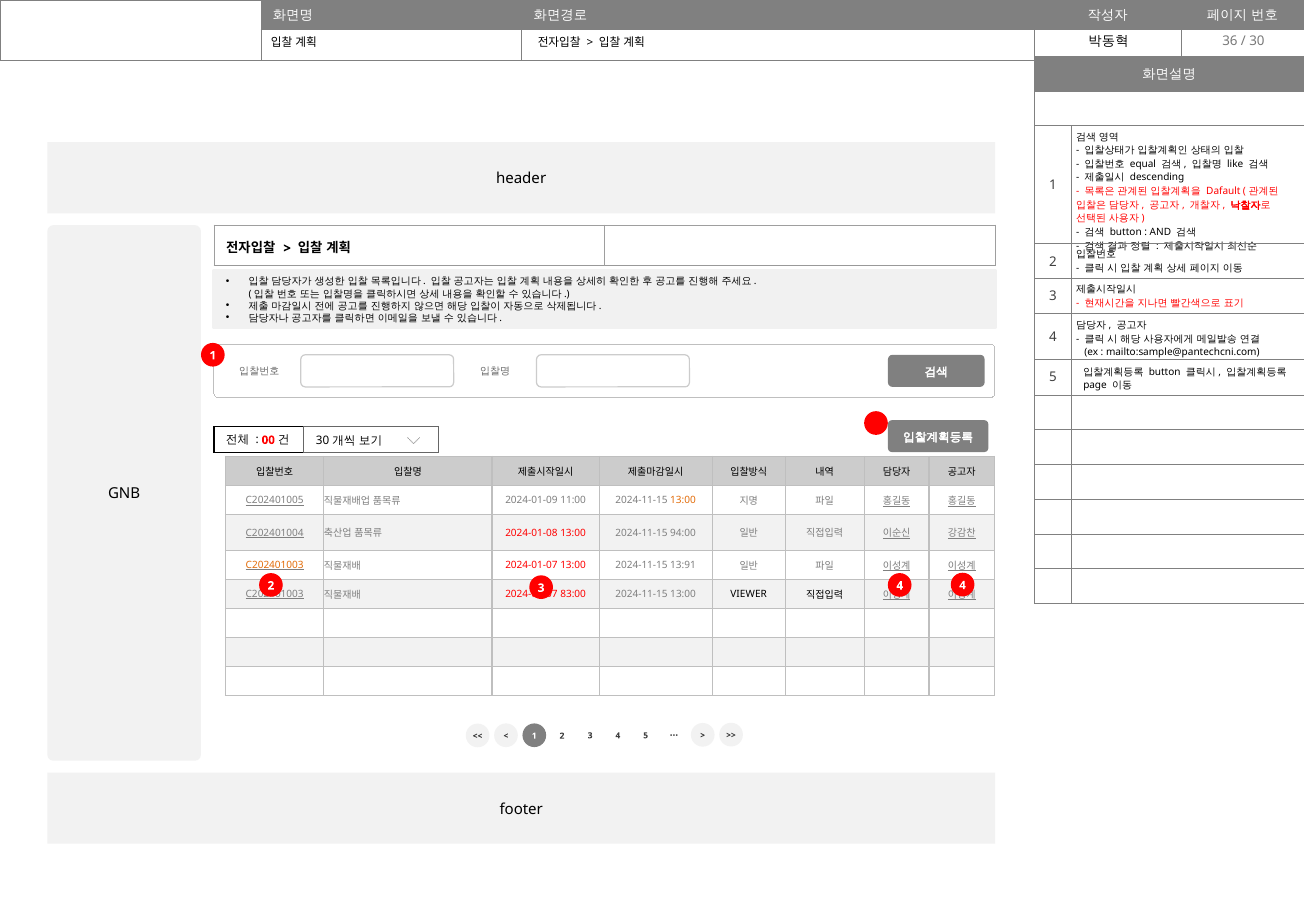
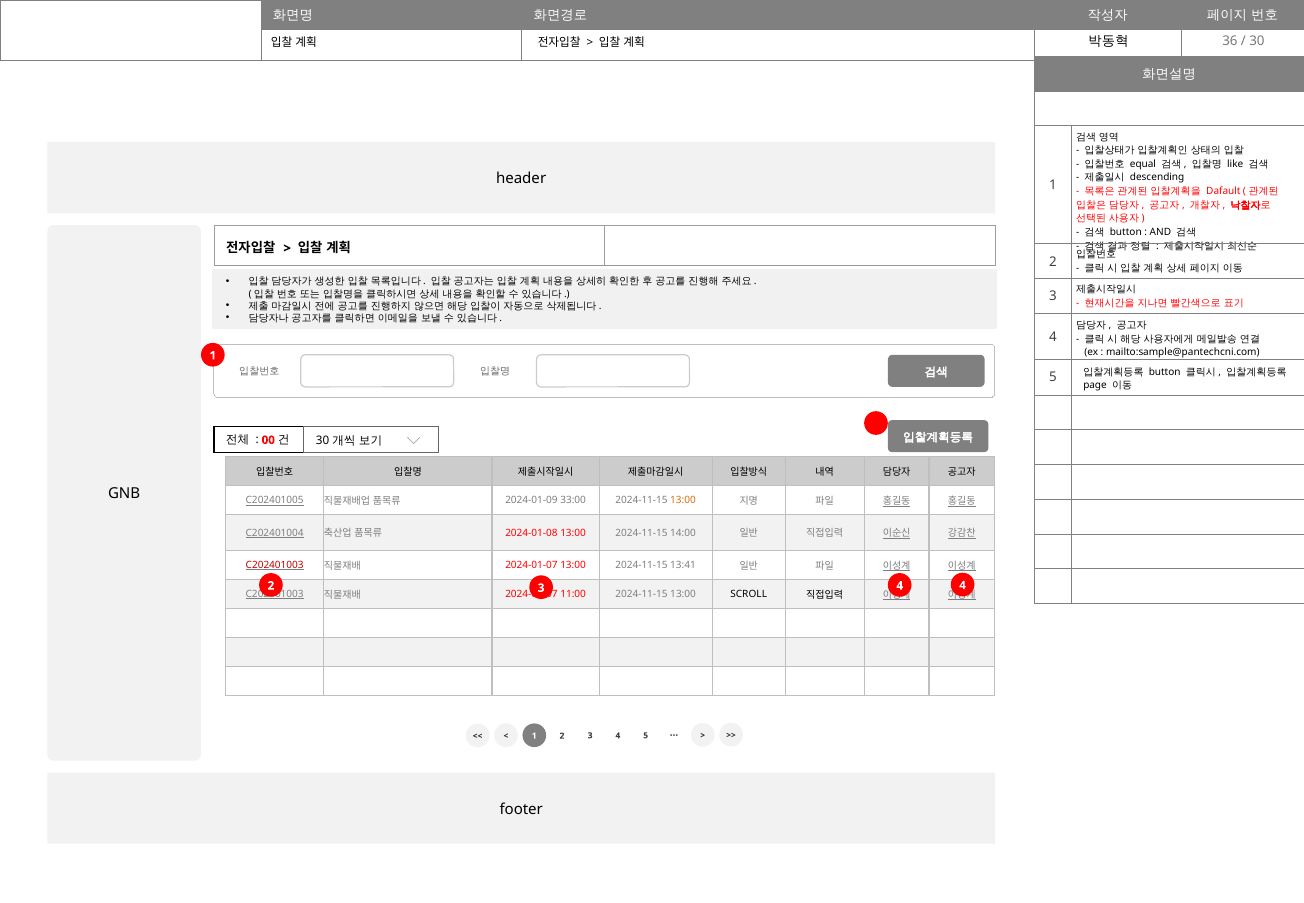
11:00: 11:00 -> 33:00 (573, 500)
94:00: 94:00 -> 14:00 (683, 533)
C202401003 colour: orange -> red (275, 565)
13:91: 13:91 -> 13:41 (683, 565)
83:00: 83:00 -> 11:00 (573, 594)
VIEWER: VIEWER -> SCROLL (749, 594)
